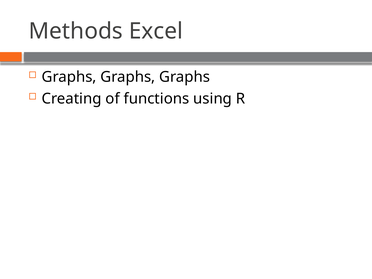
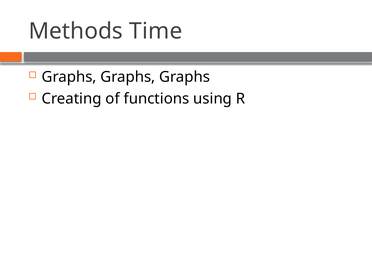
Excel: Excel -> Time (156, 31)
